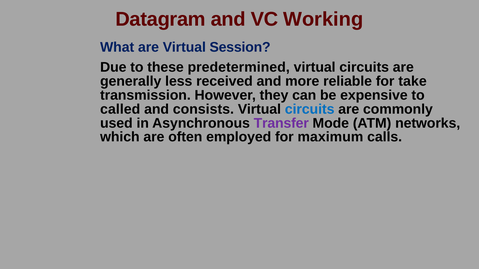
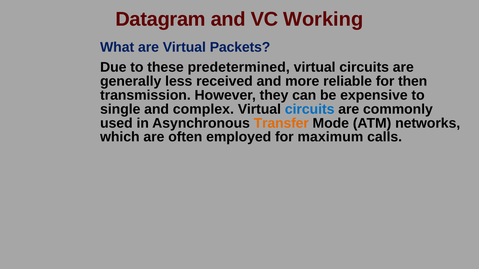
Session: Session -> Packets (240, 47)
take: take -> then (413, 81)
called: called -> single (120, 109)
consists: consists -> complex (203, 109)
Transfer colour: purple -> orange (281, 123)
